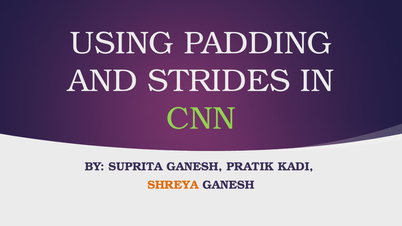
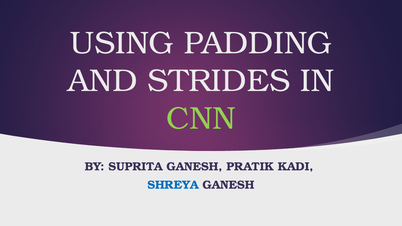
SHREYA colour: orange -> blue (173, 185)
